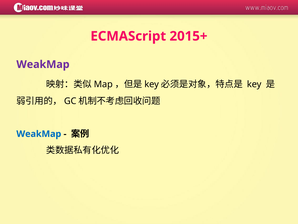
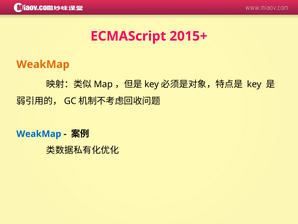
WeakMap colour: purple -> orange (43, 64)
